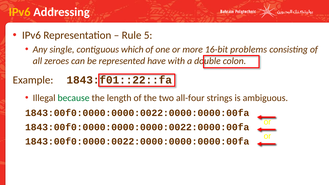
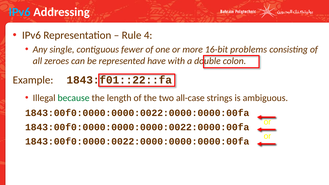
IPv6 colour: yellow -> light blue (20, 12)
5: 5 -> 4 (148, 35)
which: which -> fewer (132, 49)
all-four: all-four -> all-case (190, 98)
